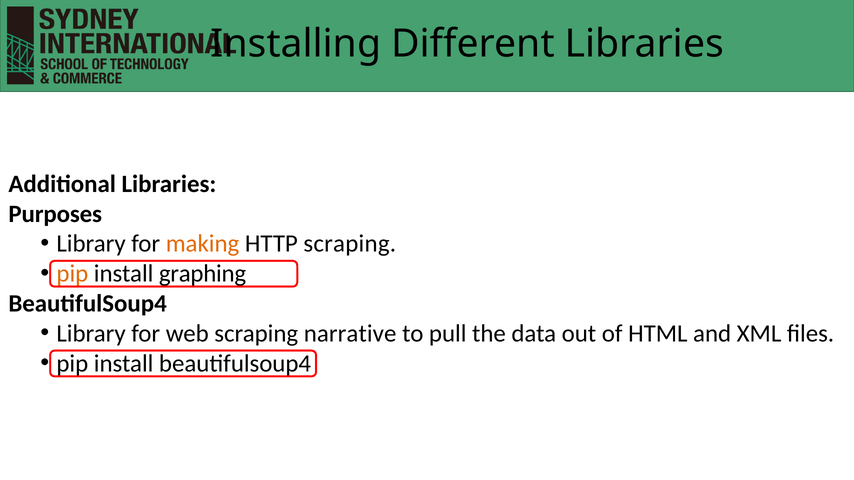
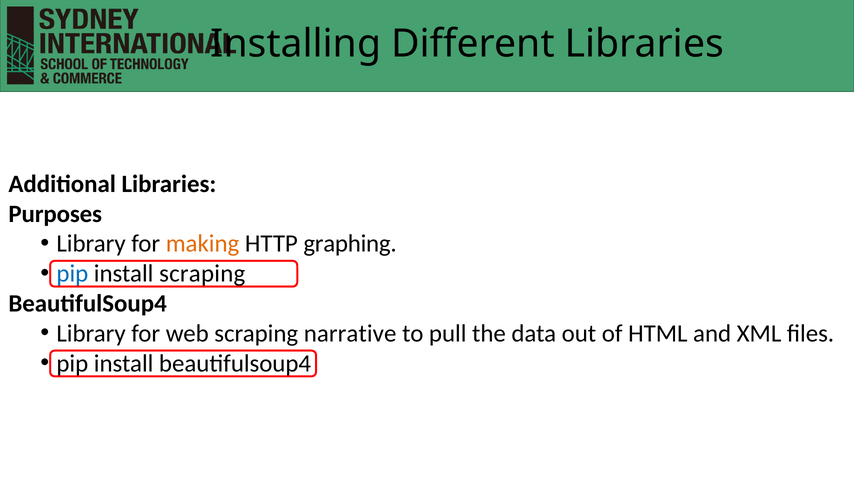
HTTP scraping: scraping -> graphing (350, 244)
pip colour: orange -> blue (72, 274)
install graphing: graphing -> scraping (202, 274)
